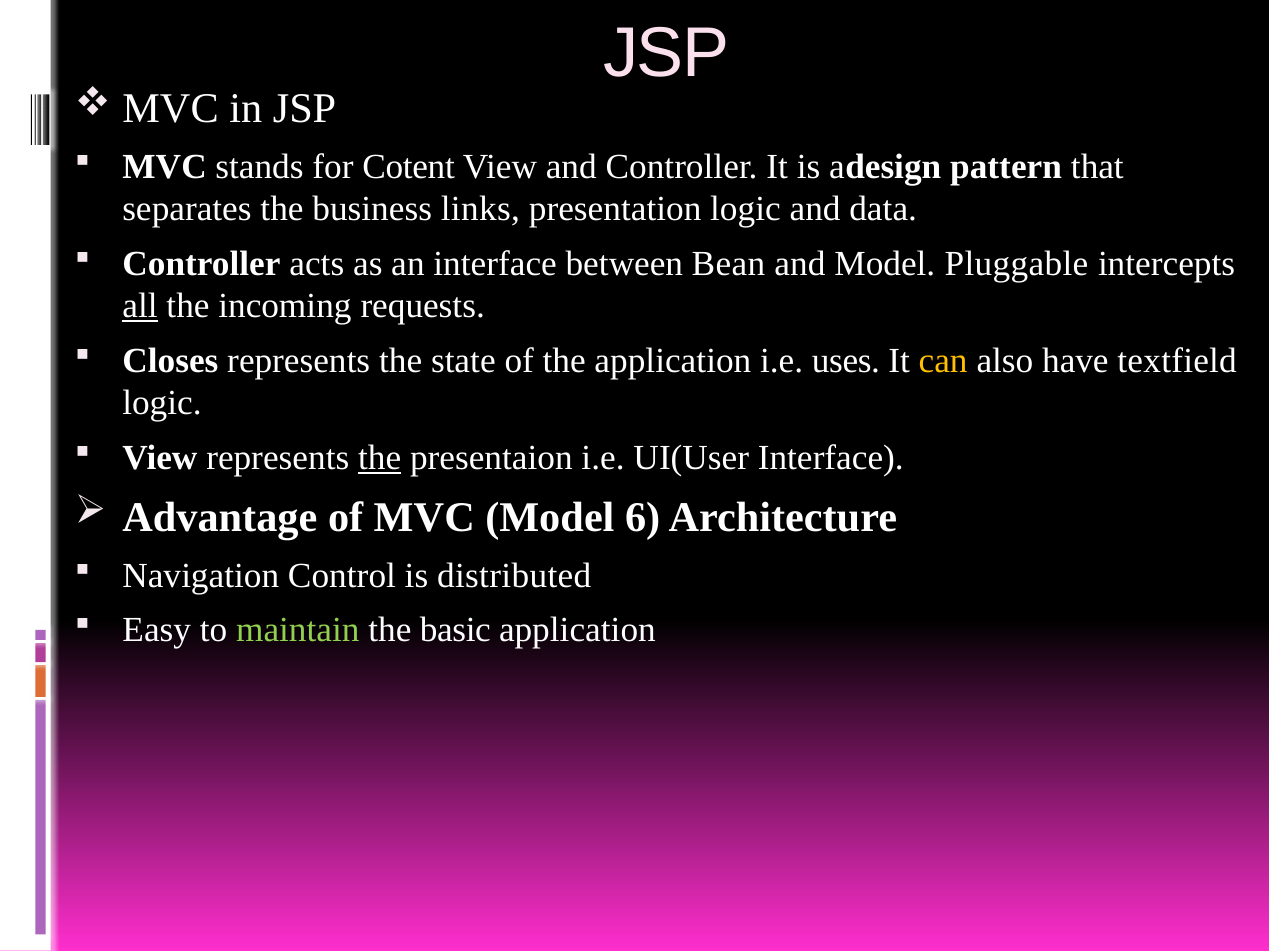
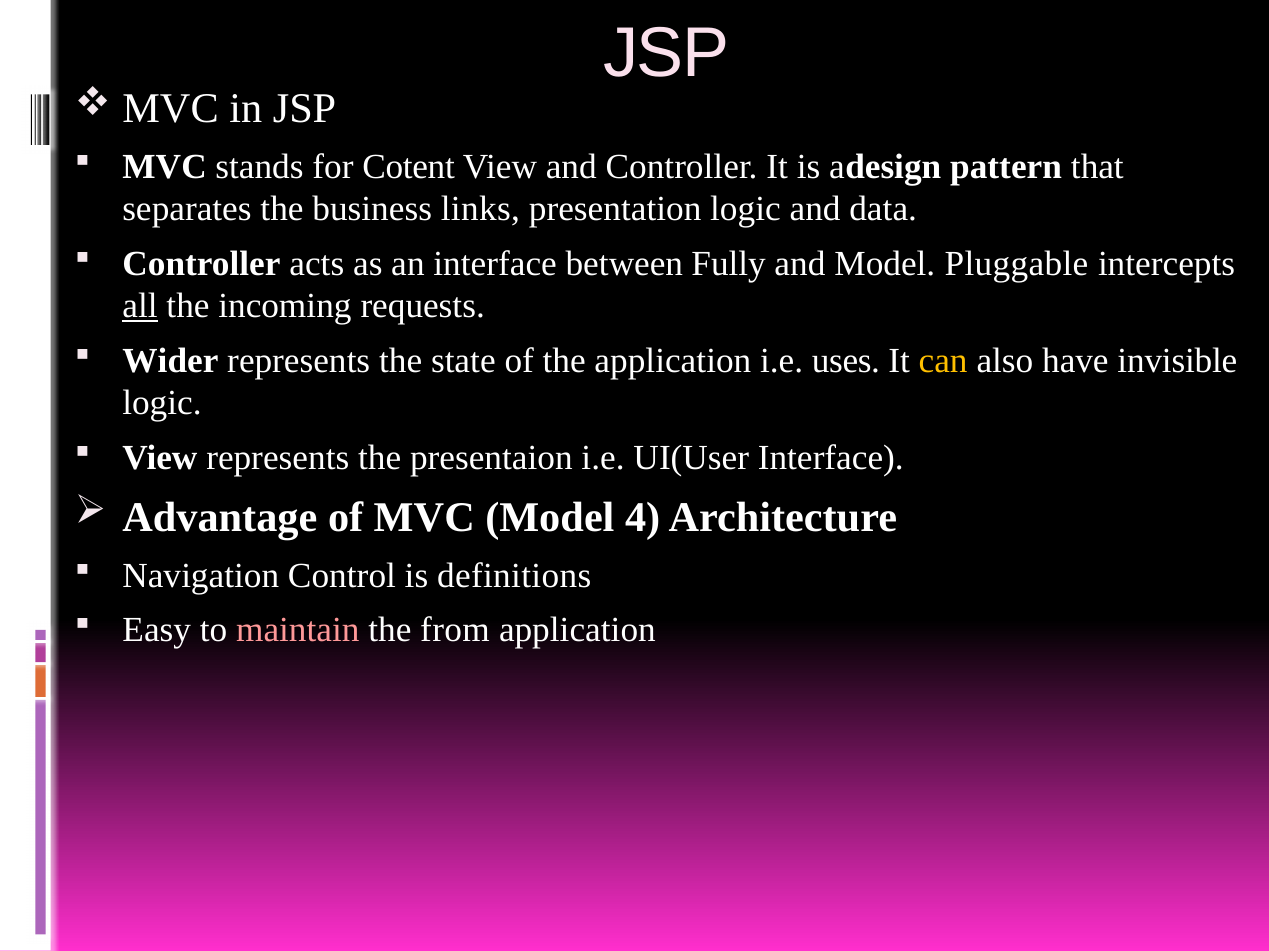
Bean: Bean -> Fully (729, 264)
Closes: Closes -> Wider (170, 361)
textfield: textfield -> invisible (1177, 361)
the underline: present -> none (380, 458)
6: 6 -> 4 (643, 518)
distributed: distributed -> definitions (514, 576)
maintain colour: light green -> pink (298, 631)
basic: basic -> from (455, 631)
